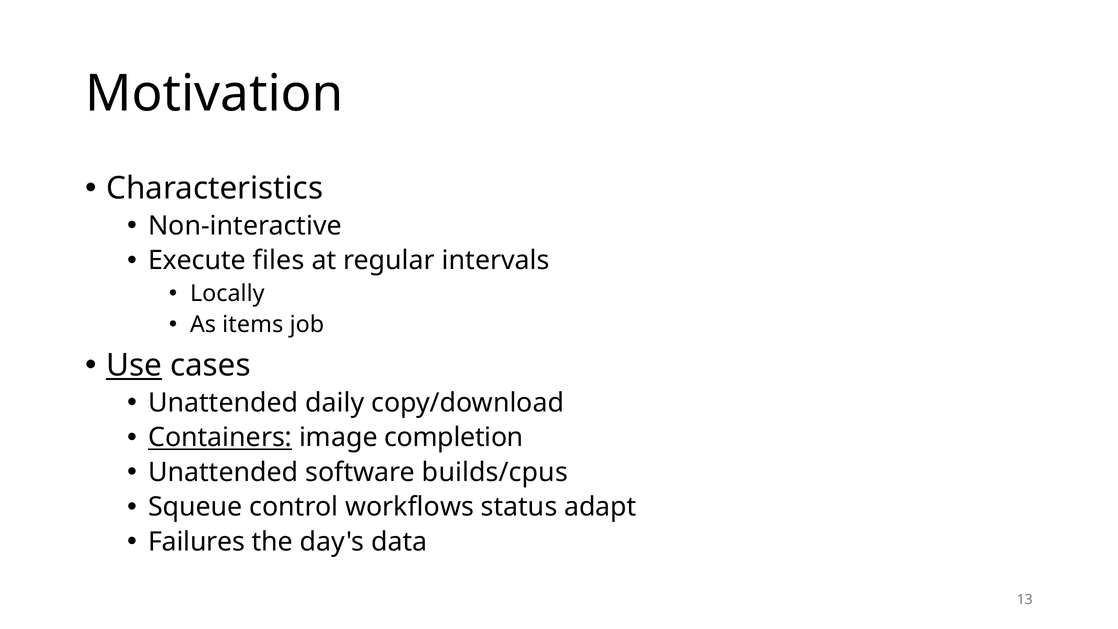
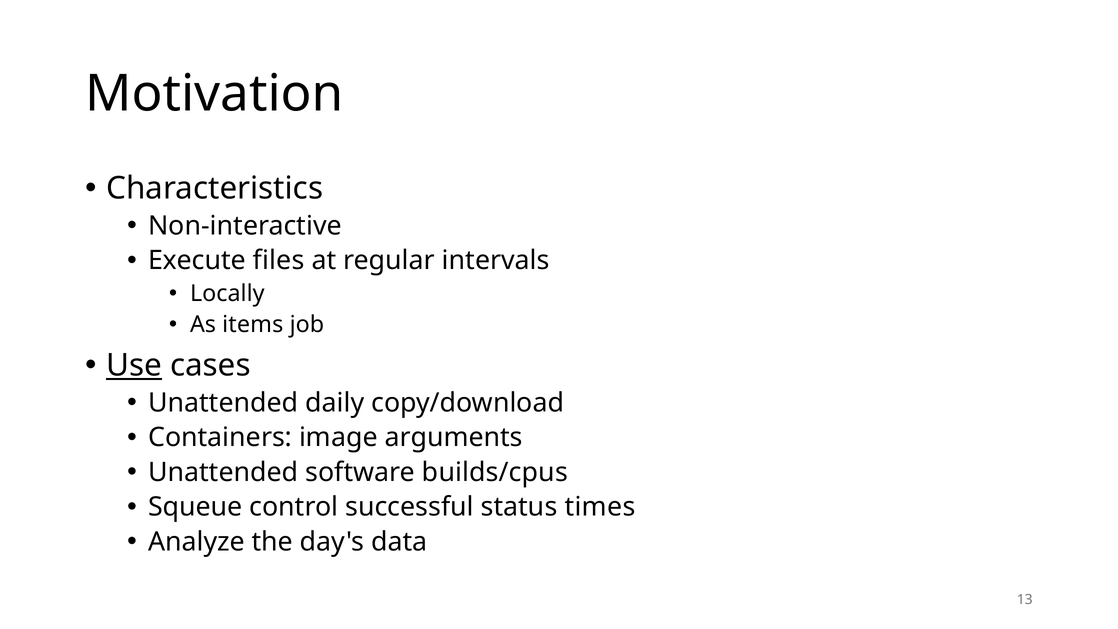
Containers underline: present -> none (220, 437)
completion: completion -> arguments (454, 437)
workflows: workflows -> successful (410, 507)
adapt: adapt -> times (600, 507)
Failures: Failures -> Analyze (196, 542)
